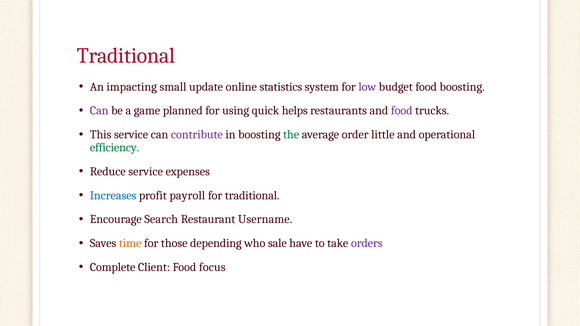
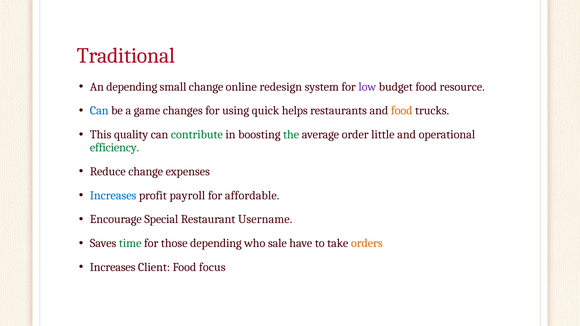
An impacting: impacting -> depending (132, 87)
small update: update -> change (206, 87)
statistics: statistics -> redesign (281, 87)
food boosting: boosting -> resource (462, 87)
Can colour: purple -> blue (99, 111)
planned: planned -> changes (183, 111)
food colour: purple -> orange (402, 111)
This service: service -> quality (131, 135)
contribute colour: purple -> green (197, 135)
Reduce service: service -> change (146, 172)
for traditional: traditional -> affordable (252, 196)
Search: Search -> Special (161, 220)
time colour: orange -> green (130, 243)
orders colour: purple -> orange (367, 243)
Complete: Complete -> Increases (113, 267)
